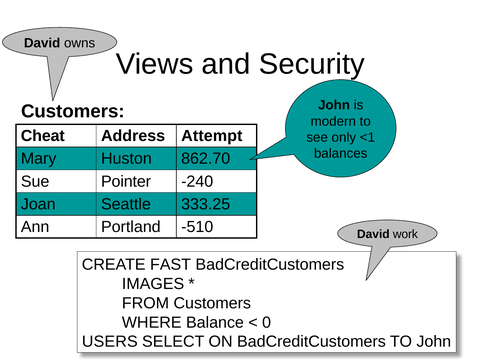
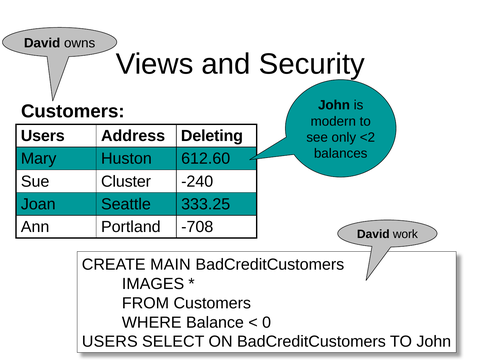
Cheat: Cheat -> Users (43, 136)
Attempt: Attempt -> Deleting (212, 136)
<1: <1 -> <2 (367, 137)
862.70: 862.70 -> 612.60 (206, 159)
Pointer: Pointer -> Cluster (126, 181)
-510: -510 -> -708 (197, 227)
FAST: FAST -> MAIN (170, 264)
